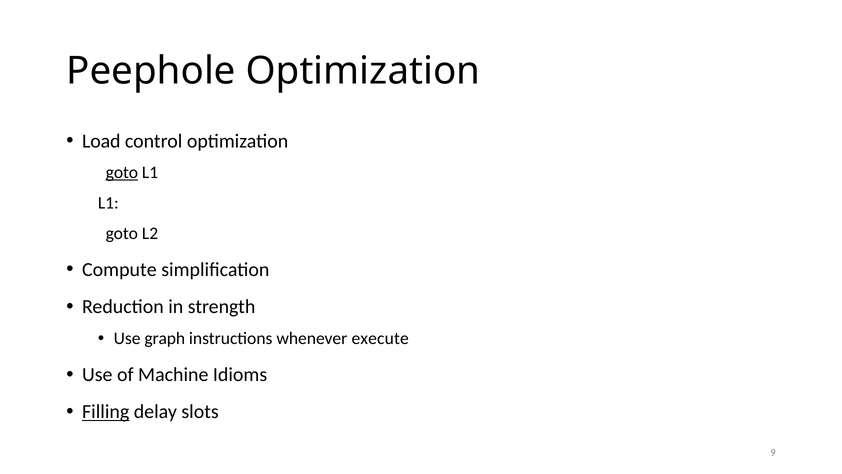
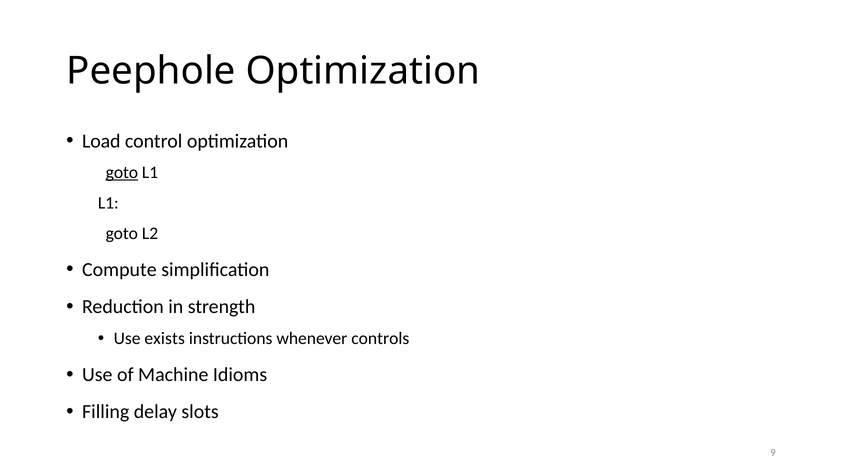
graph: graph -> exists (165, 338)
execute: execute -> controls (380, 338)
Filling underline: present -> none (106, 412)
